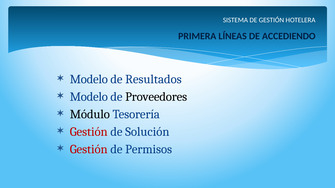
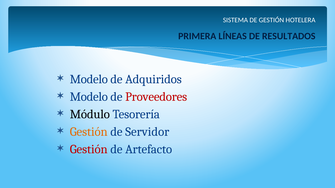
ACCEDIENDO: ACCEDIENDO -> RESULTADOS (289, 36)
Resultados: Resultados -> Adquiridos (153, 79)
Proveedores colour: black -> red (156, 97)
Gestión colour: red -> orange (89, 132)
Solución: Solución -> Servidor (147, 132)
Permisos: Permisos -> Artefacto (149, 150)
